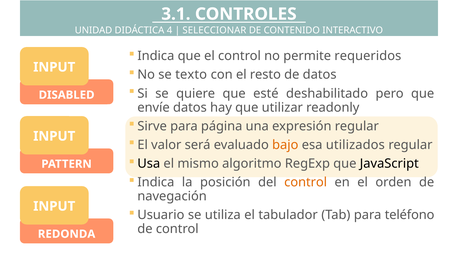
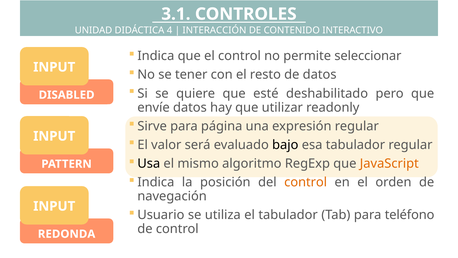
SELECCIONAR: SELECCIONAR -> INTERACCIÓN (214, 30)
requeridos: requeridos -> seleccionar (368, 56)
texto: texto -> tener (191, 75)
bajo colour: orange -> black (285, 145)
esa utilizados: utilizados -> tabulador (355, 145)
JavaScript colour: black -> orange (389, 163)
